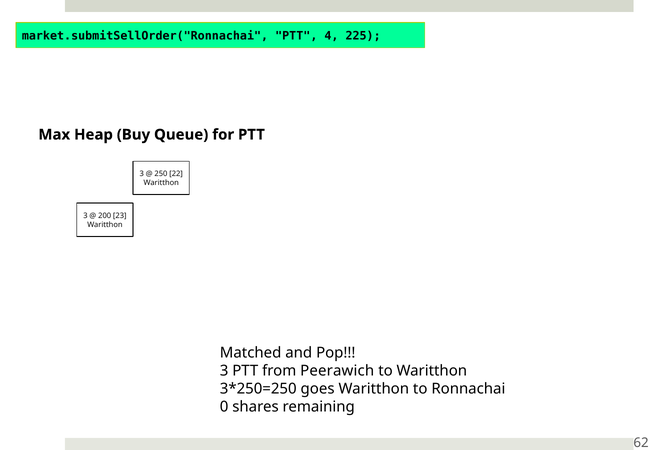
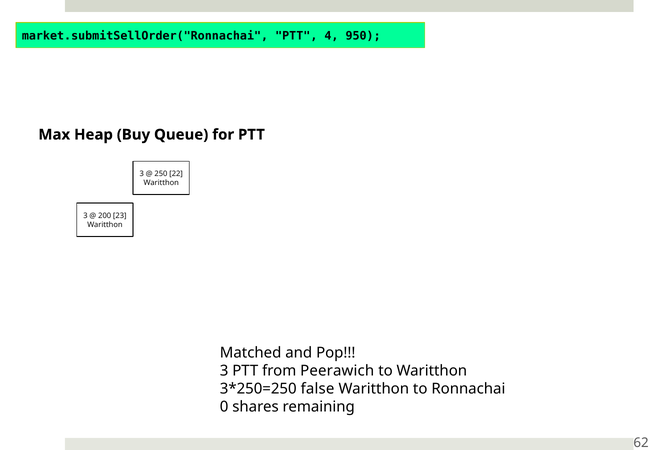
225: 225 -> 950 (363, 36)
goes: goes -> false (318, 389)
